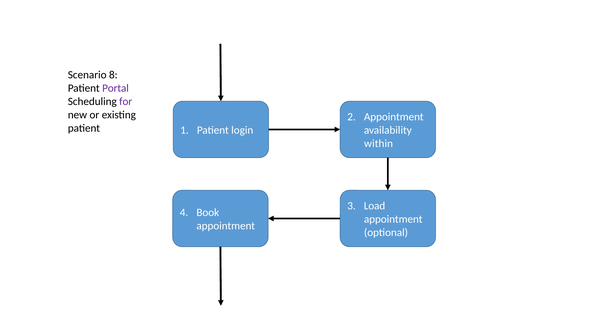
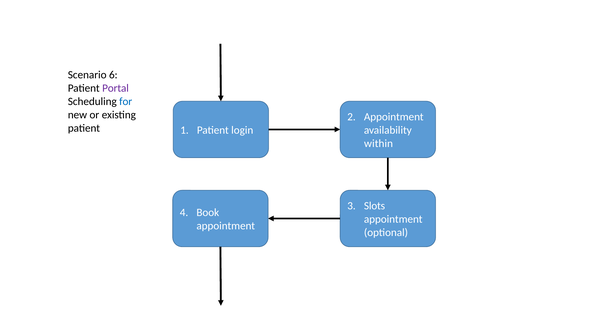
8: 8 -> 6 (113, 75)
for colour: purple -> blue (126, 102)
Load: Load -> Slots (374, 206)
